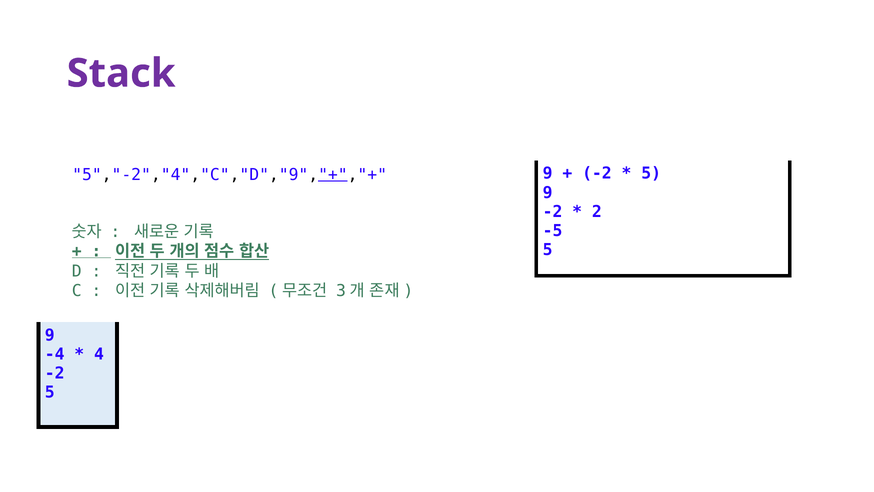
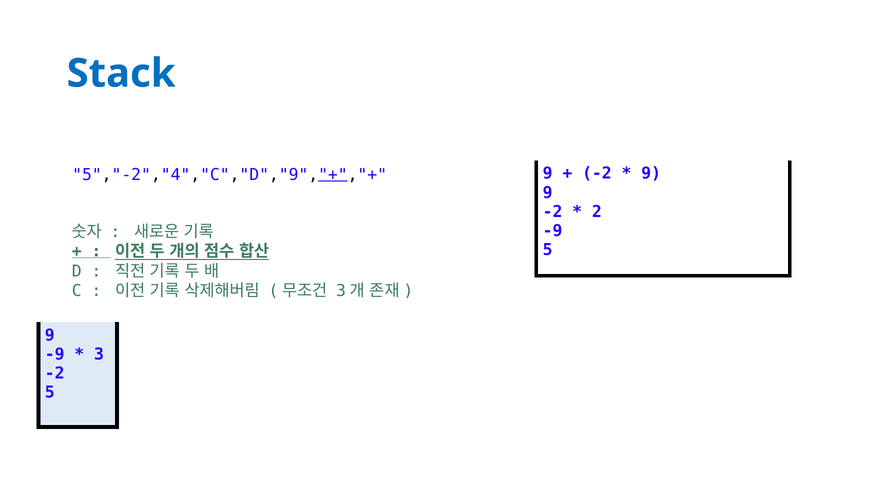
Stack colour: purple -> blue (121, 73)
5: 5 -> 9 (651, 173)
-5: -5 -> -9 (553, 230)
-4: -4 -> -9 (55, 354)
4: 4 -> 3 (99, 354)
